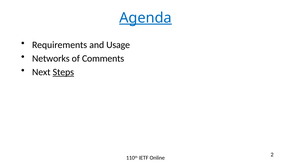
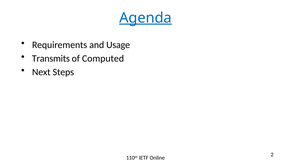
Networks: Networks -> Transmits (51, 58)
Comments: Comments -> Computed (103, 58)
Steps underline: present -> none (63, 72)
